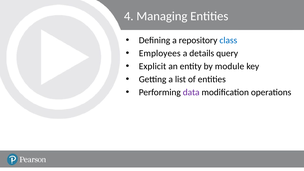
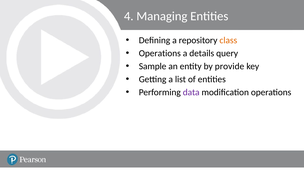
class colour: blue -> orange (228, 40)
Employees: Employees -> Operations (160, 53)
Explicit: Explicit -> Sample (153, 66)
module: module -> provide (230, 66)
